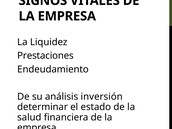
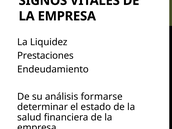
inversión: inversión -> formarse (102, 97)
